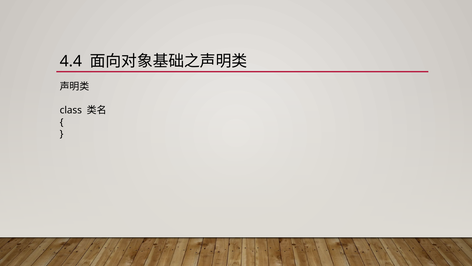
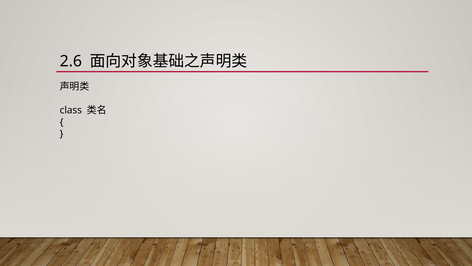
4.4: 4.4 -> 2.6 (71, 61)
